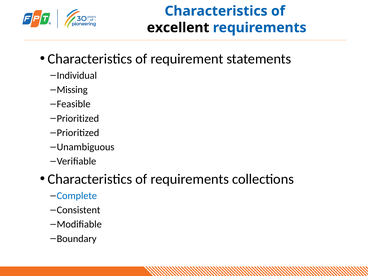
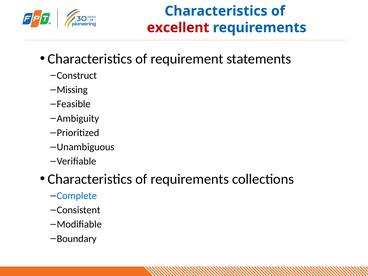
excellent colour: black -> red (178, 28)
Individual: Individual -> Construct (77, 75)
Prioritized: Prioritized -> Ambiguity (78, 118)
